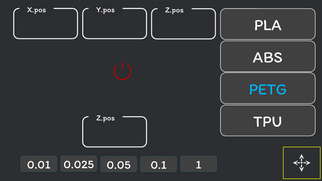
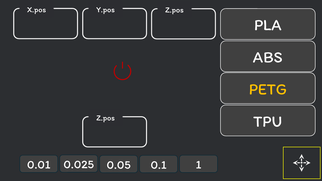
PETG colour: light blue -> yellow (268, 89)
